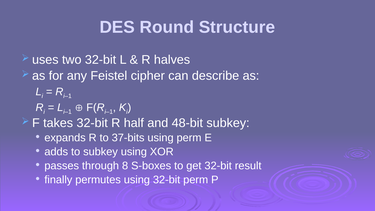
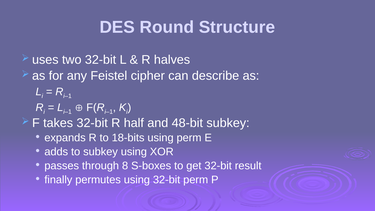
37-bits: 37-bits -> 18-bits (128, 138)
